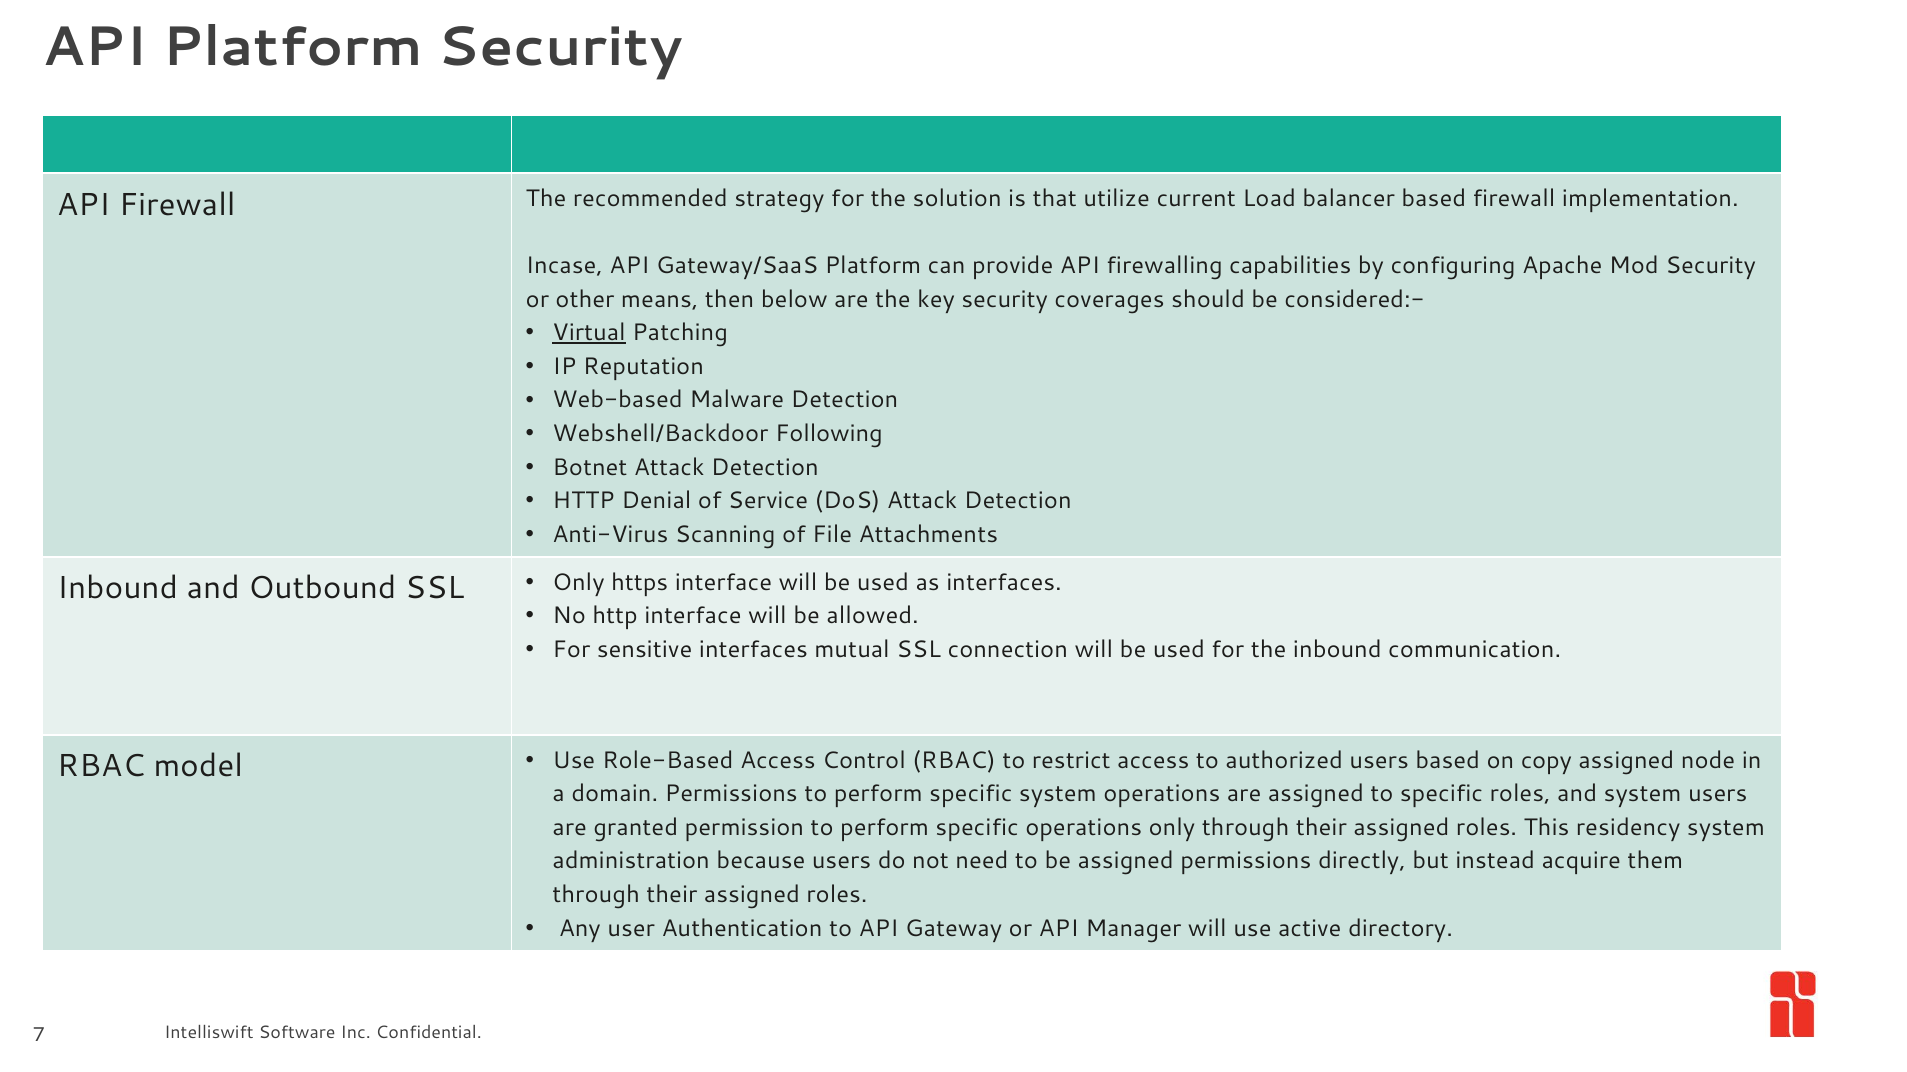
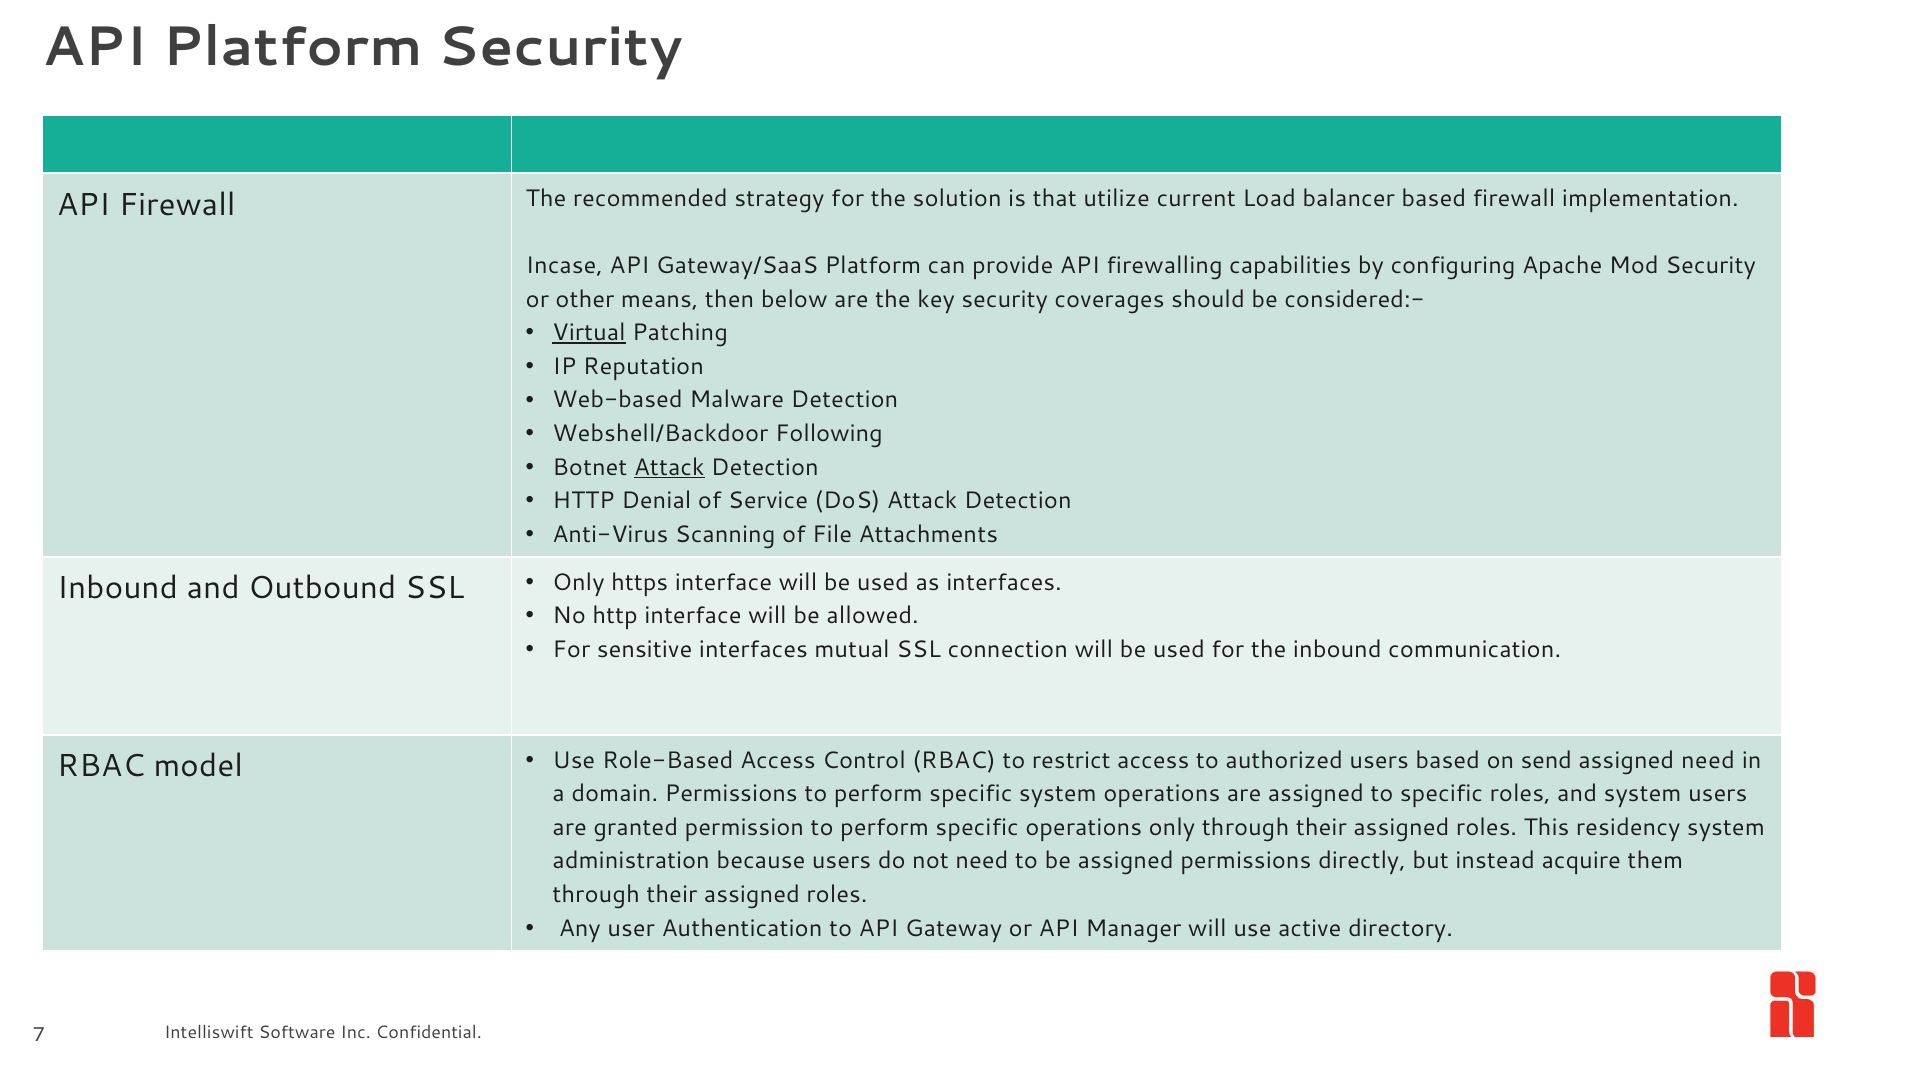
Attack underline: none -> present (669, 468)
copy: copy -> send (1546, 761)
assigned node: node -> need (1708, 761)
